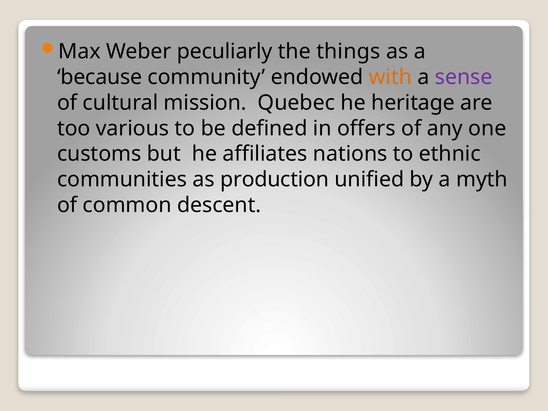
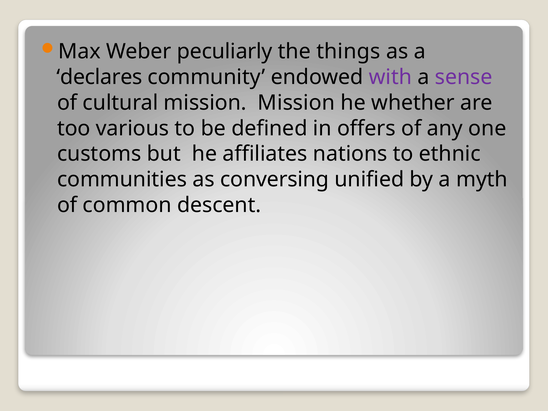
because: because -> declares (100, 77)
with colour: orange -> purple (390, 77)
mission Quebec: Quebec -> Mission (296, 103)
heritage: heritage -> whether (413, 103)
production: production -> conversing (275, 179)
